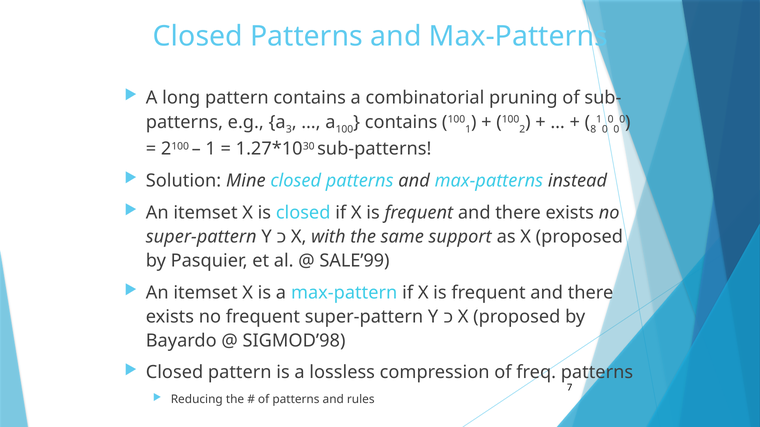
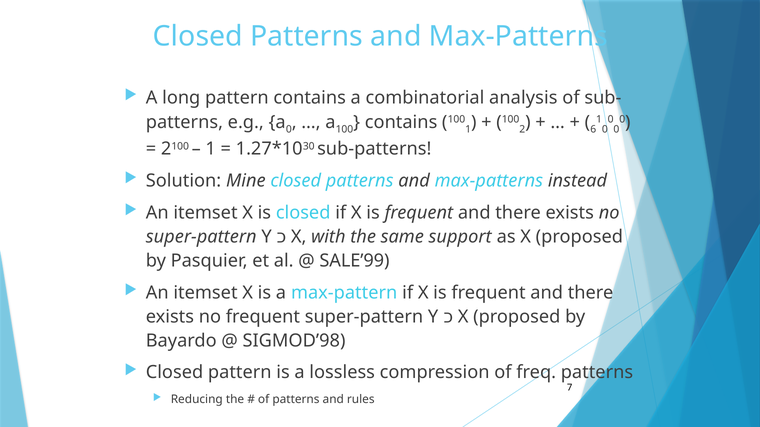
pruning: pruning -> analysis (523, 98)
a 3: 3 -> 0 (289, 129)
8: 8 -> 6 (593, 129)
